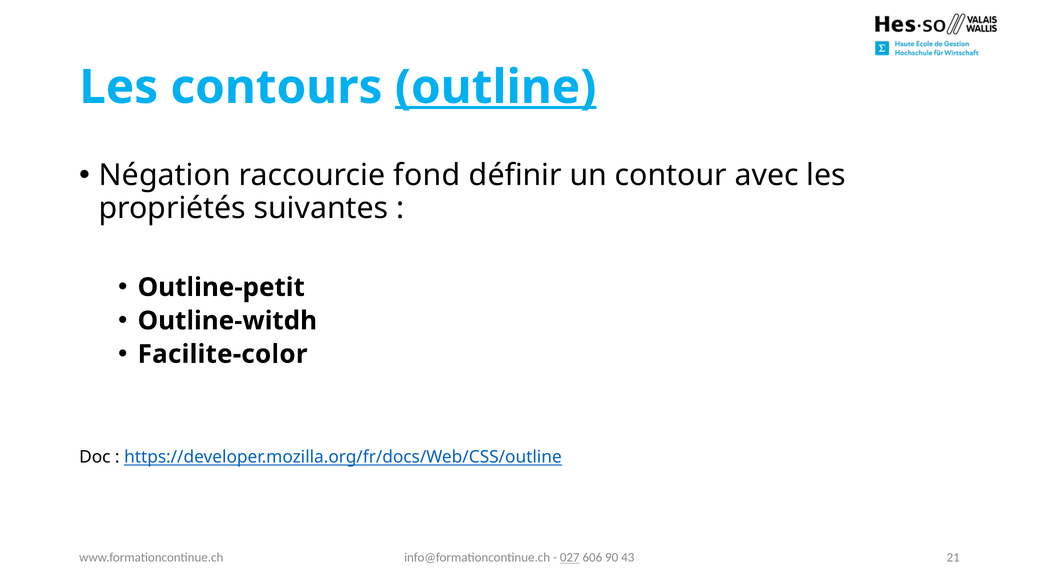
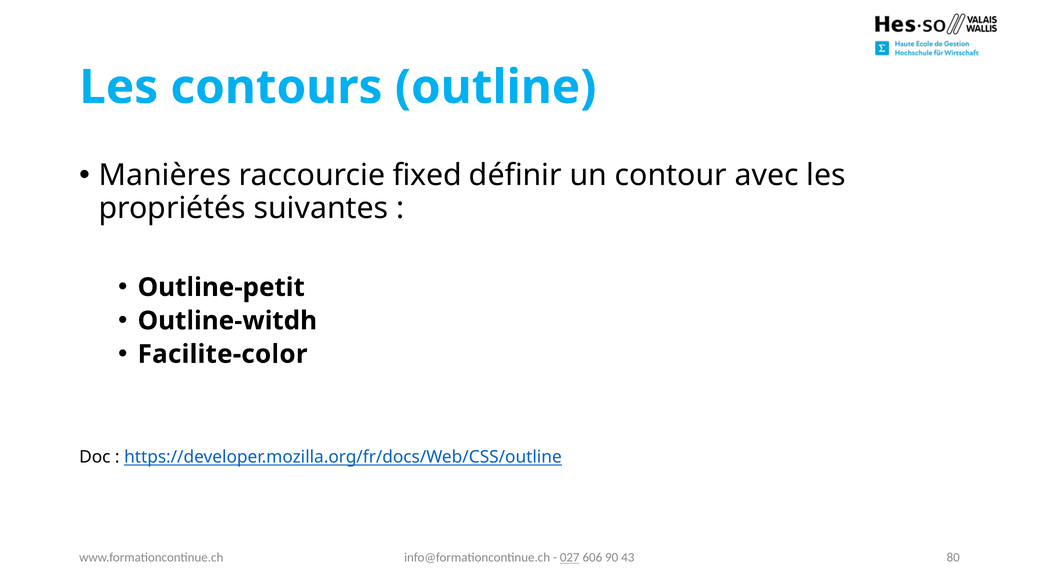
outline underline: present -> none (496, 87)
Négation: Négation -> Manières (165, 176)
fond: fond -> fixed (427, 176)
21: 21 -> 80 (953, 558)
